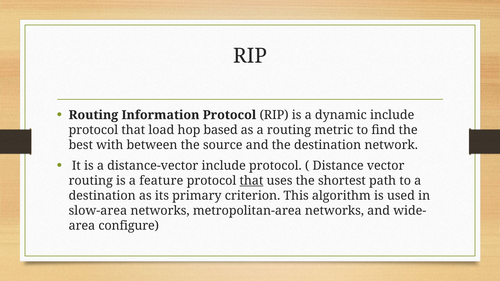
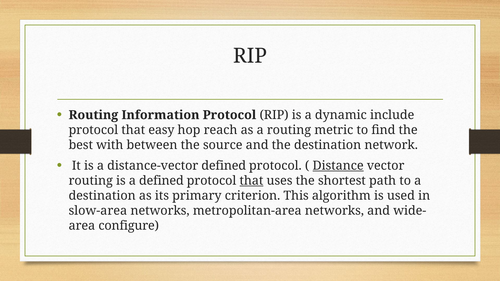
load: load -> easy (161, 130)
based: based -> reach (221, 130)
distance-vector include: include -> defined (224, 166)
Distance underline: none -> present (338, 166)
a feature: feature -> defined (161, 181)
